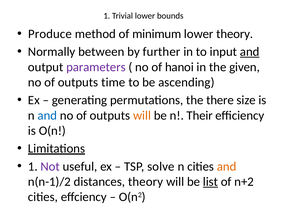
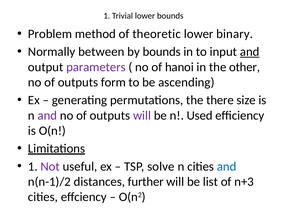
Produce: Produce -> Problem (50, 34)
minimum: minimum -> theoretic (157, 34)
lower theory: theory -> binary (235, 34)
by further: further -> bounds (162, 52)
given: given -> other (245, 67)
time: time -> form (113, 82)
and colour: blue -> purple (47, 116)
will colour: orange -> purple (142, 116)
Their: Their -> Used (200, 116)
and colour: orange -> blue (227, 167)
distances theory: theory -> further (146, 182)
list underline: present -> none (210, 182)
n+2: n+2 -> n+3 (244, 182)
